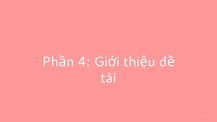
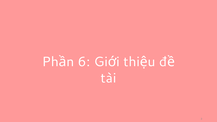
4: 4 -> 6 (84, 62)
